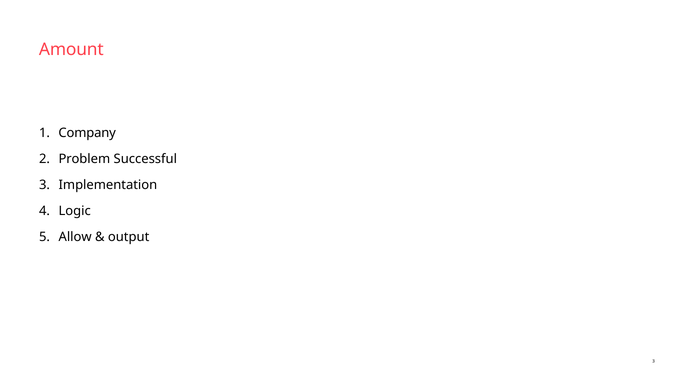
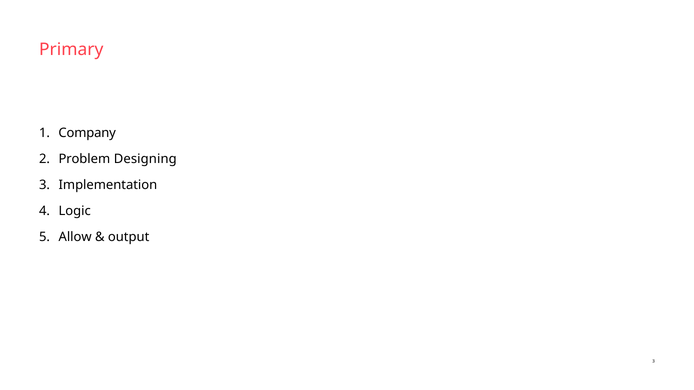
Amount: Amount -> Primary (71, 50)
Successful: Successful -> Designing (145, 159)
